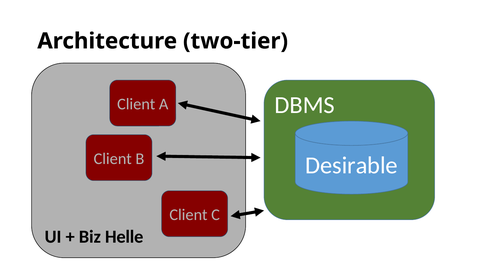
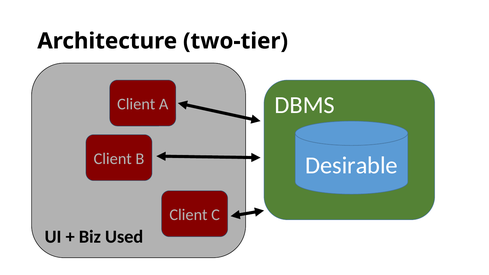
Helle: Helle -> Used (124, 237)
